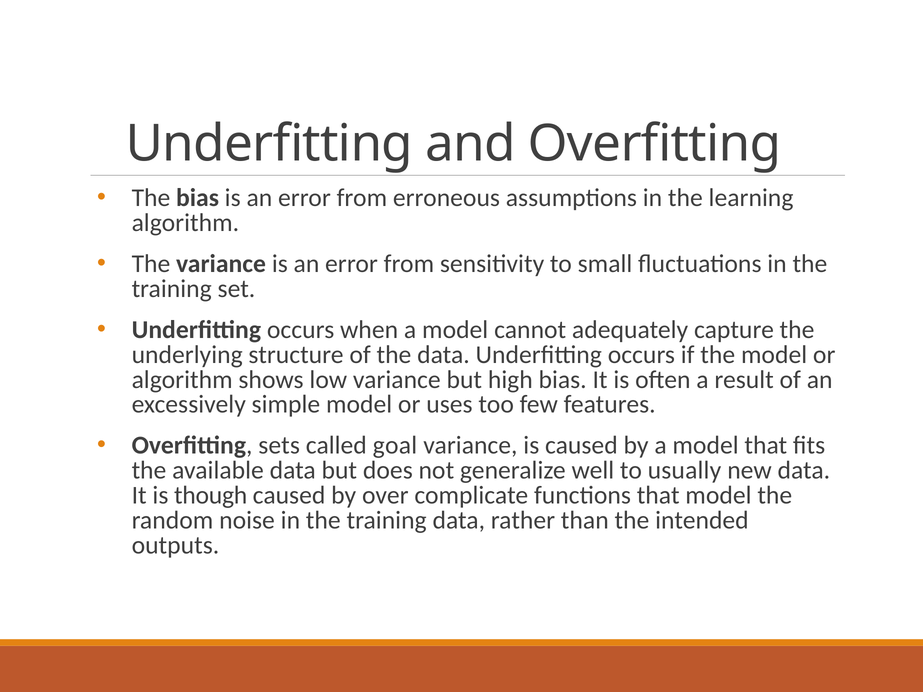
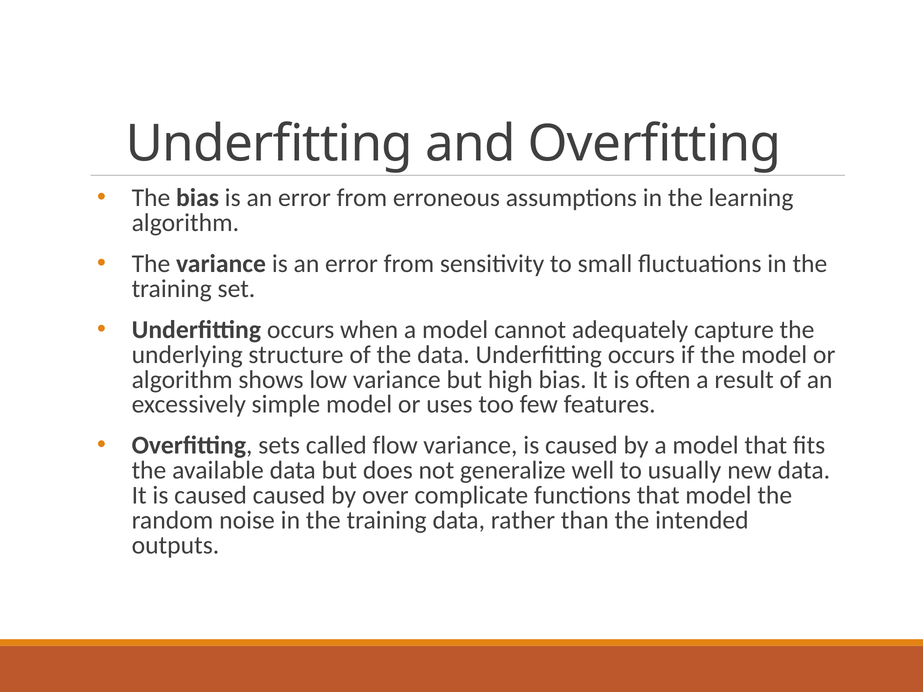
goal: goal -> flow (395, 446)
It is though: though -> caused (211, 496)
